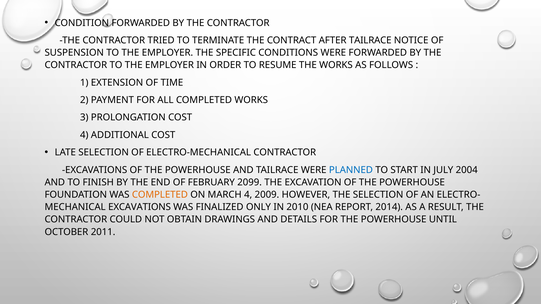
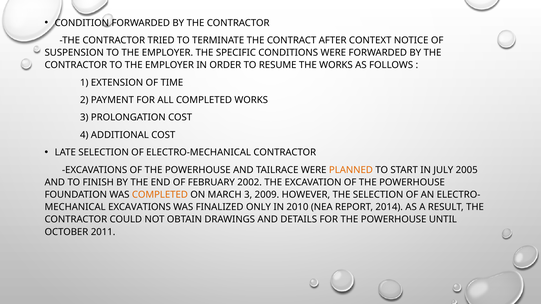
AFTER TAILRACE: TAILRACE -> CONTEXT (370, 40)
PLANNED colour: blue -> orange (351, 170)
2004: 2004 -> 2005 (467, 170)
2099: 2099 -> 2002 (250, 182)
MARCH 4: 4 -> 3 (248, 195)
